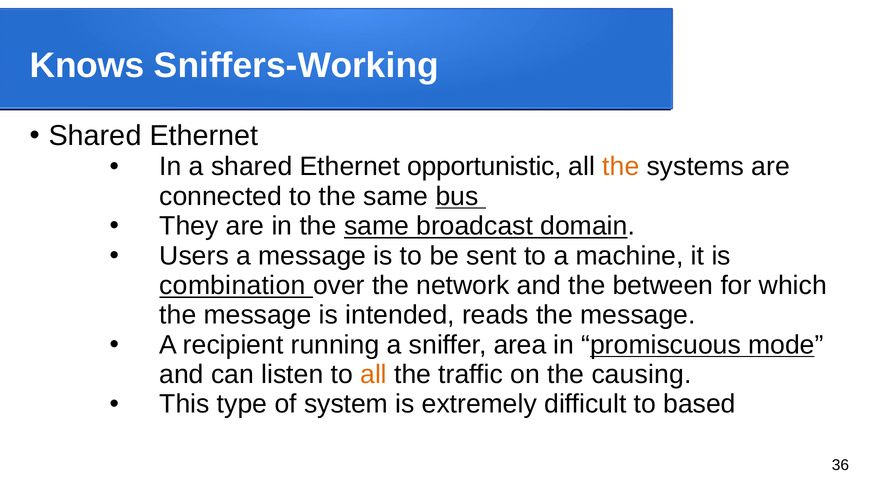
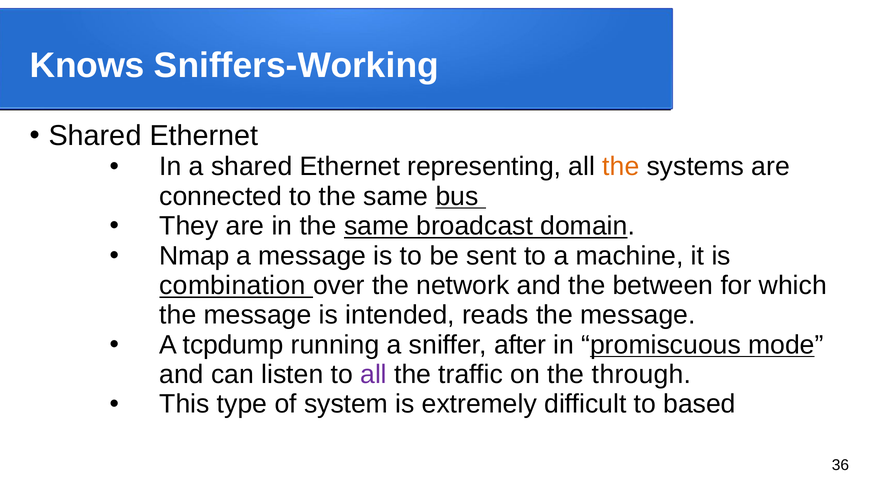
opportunistic: opportunistic -> representing (484, 166)
Users: Users -> Nmap (194, 255)
recipient: recipient -> tcpdump (233, 344)
area: area -> after (520, 344)
all colour: orange -> purple (374, 374)
causing: causing -> through (642, 374)
